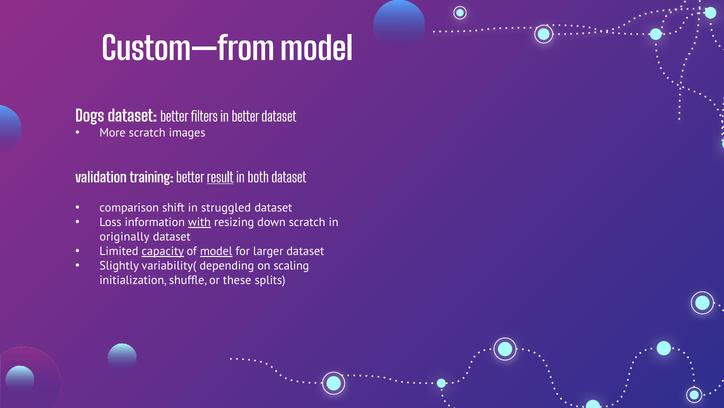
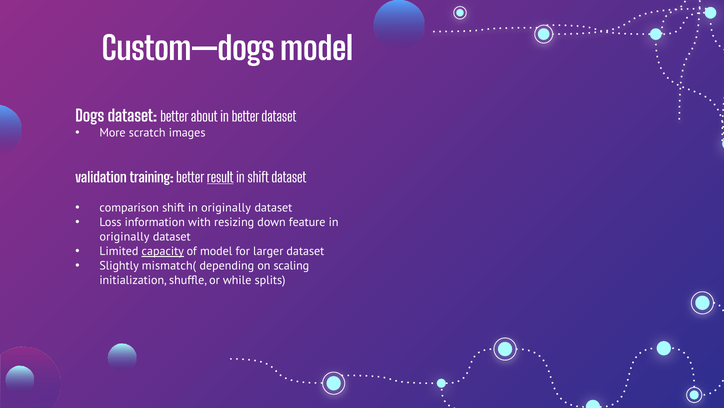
Custom—from: Custom—from -> Custom—dogs (188, 49)
filters: filters -> about (204, 117)
in both: both -> shift (258, 177)
shift in struggled: struggled -> originally (226, 207)
with underline: present -> none (199, 222)
down scratch: scratch -> feature (307, 222)
model underline: present -> none (216, 251)
variability(: variability( -> mismatch( (169, 265)
these: these -> while (237, 280)
